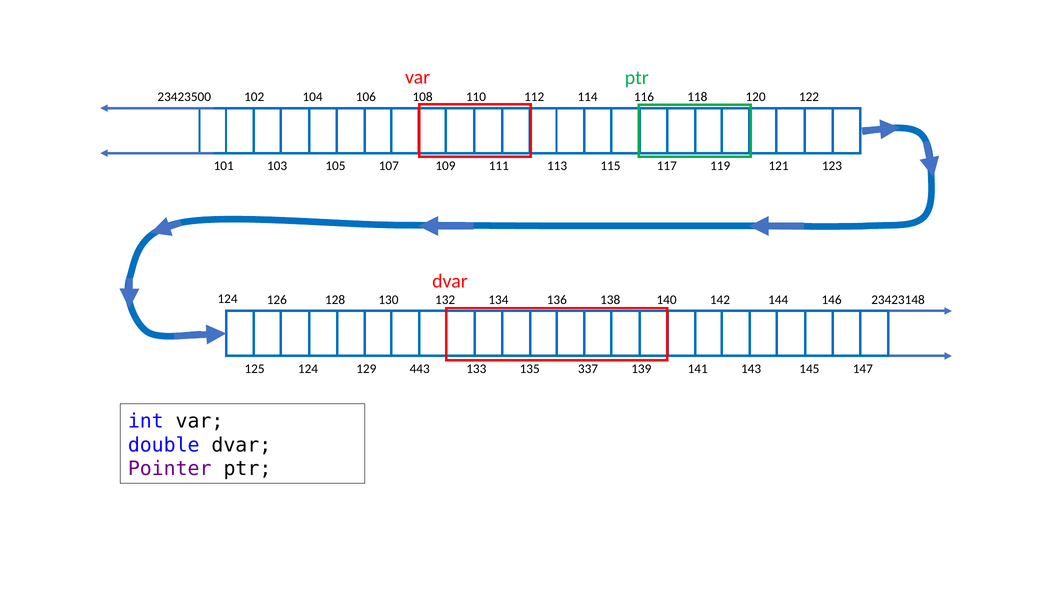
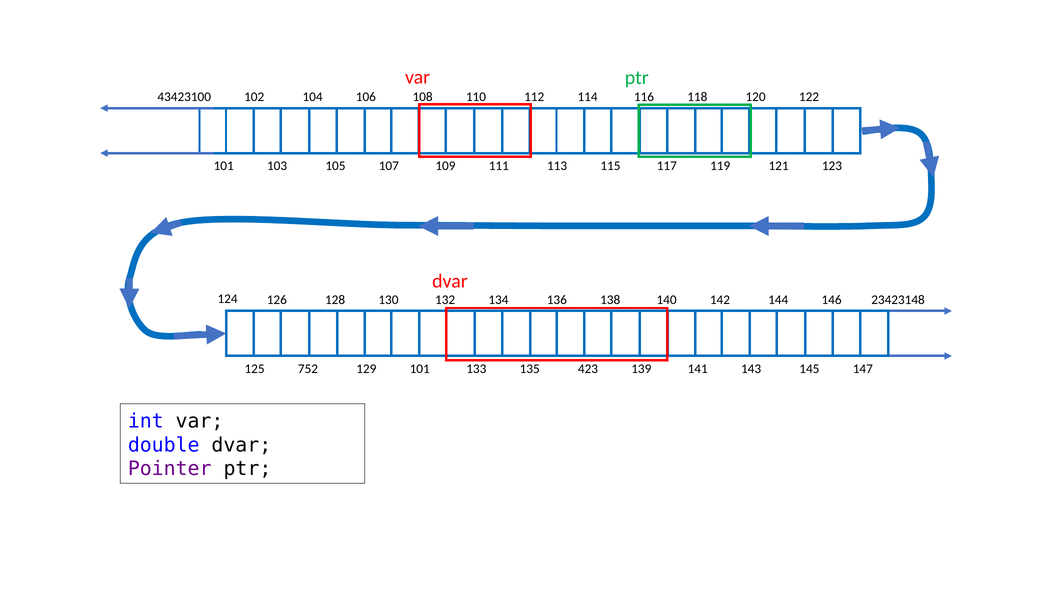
23423500: 23423500 -> 43423100 (184, 97)
125 124: 124 -> 752 (308, 369)
129 443: 443 -> 101 (420, 369)
337: 337 -> 423 (588, 369)
